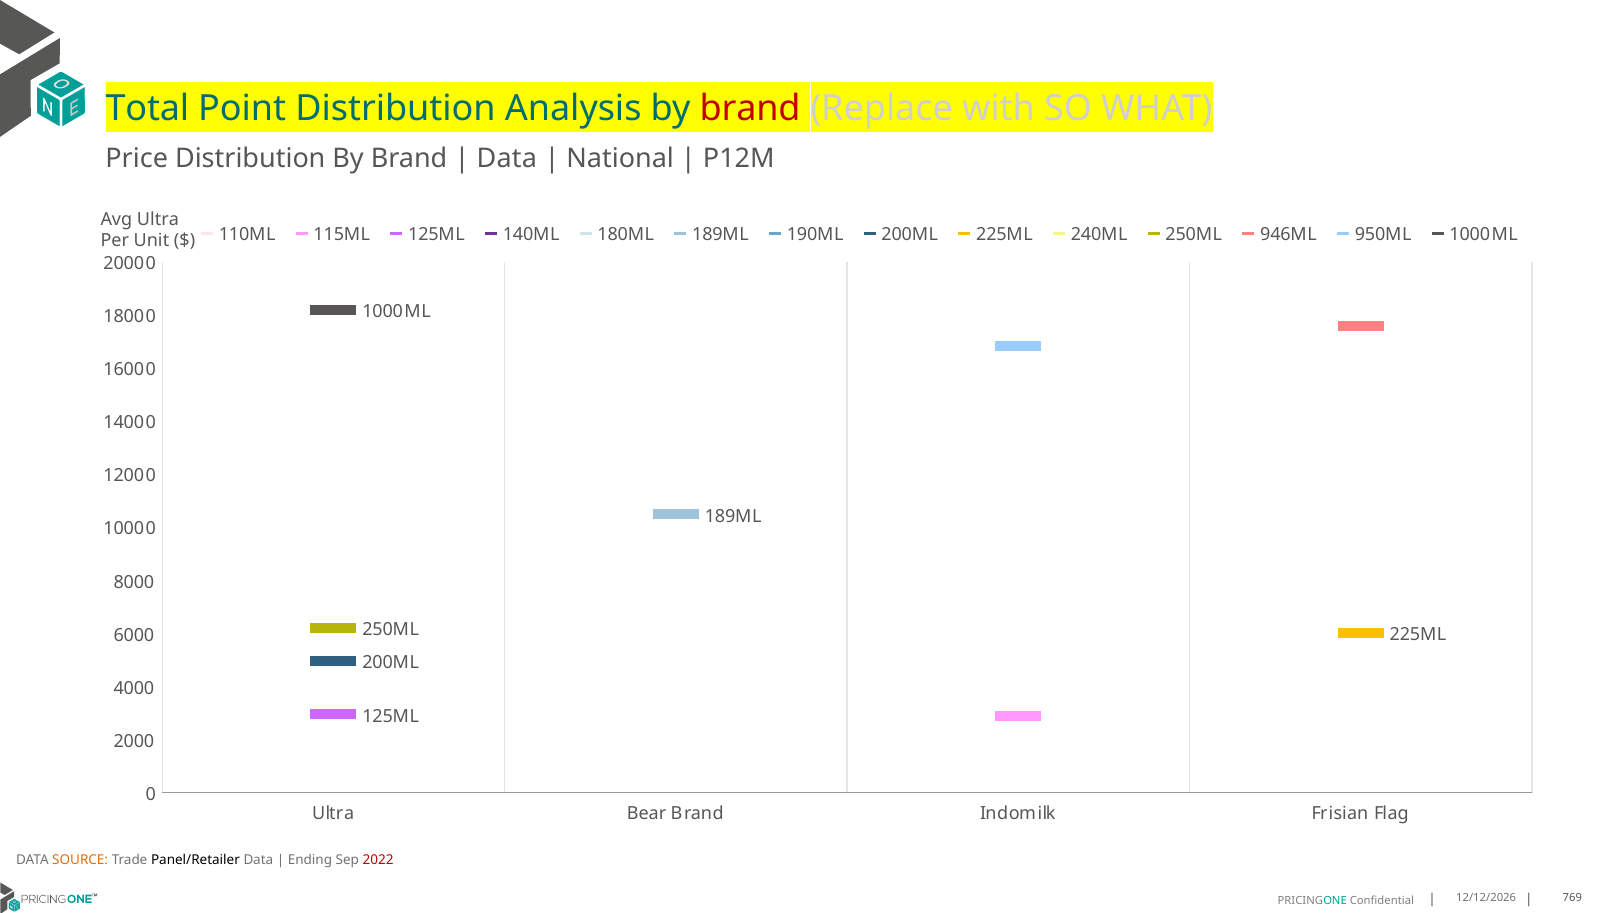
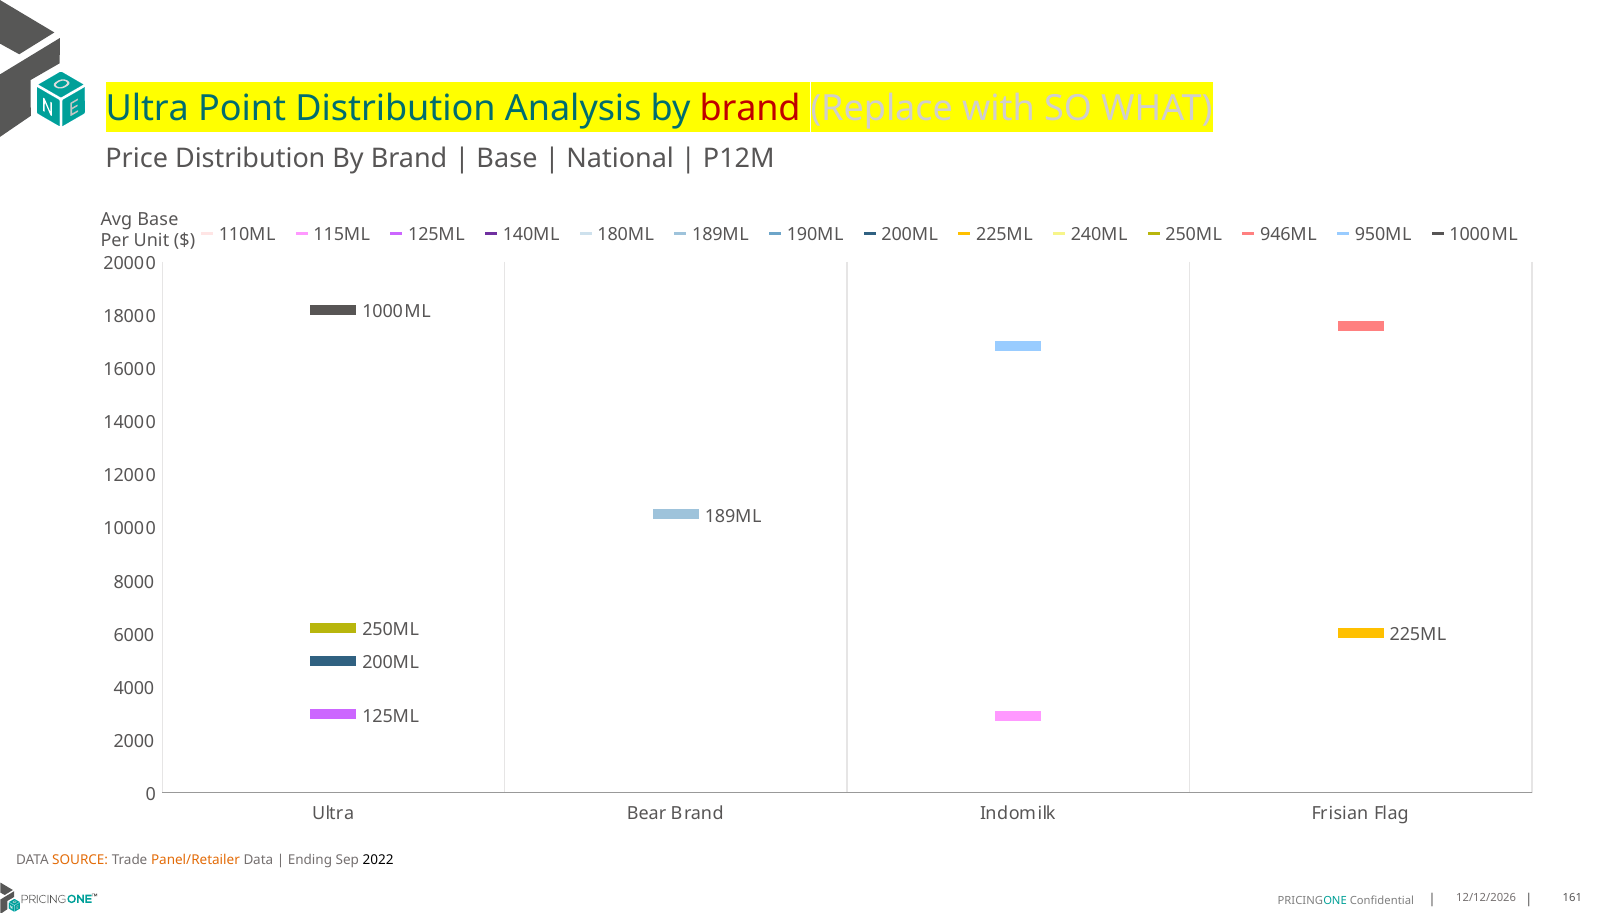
Total: Total -> Ultra (147, 109)
Data: Data -> Base (507, 158)
Avg Ultra: Ultra -> Base (158, 219)
Panel/Retailer colour: black -> orange (195, 859)
2022 colour: red -> black (378, 859)
769: 769 -> 161 (1572, 897)
